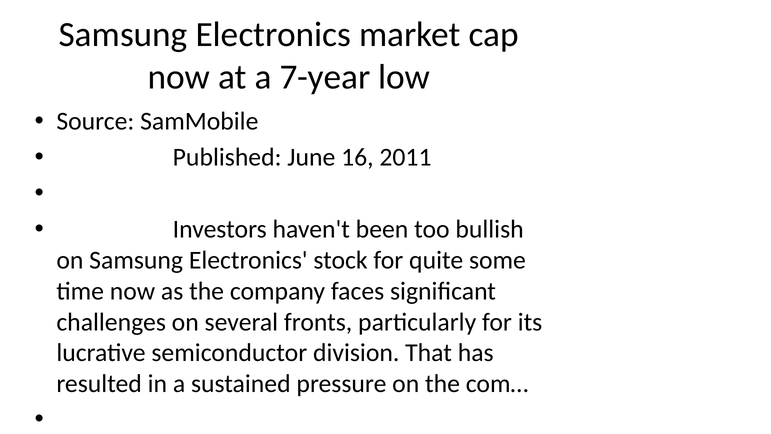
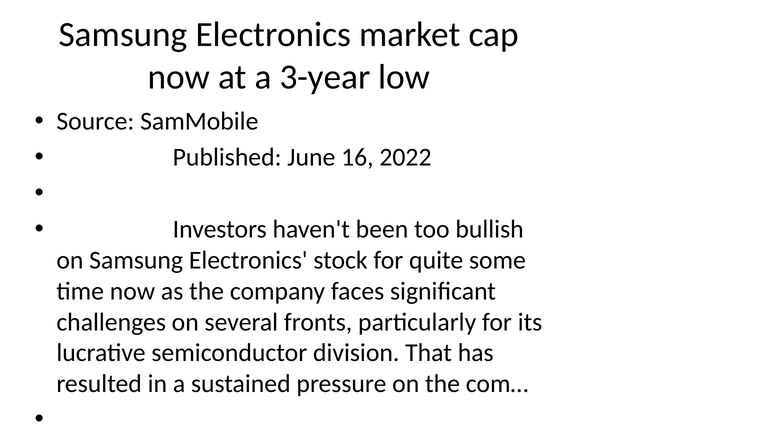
7-year: 7-year -> 3-year (325, 77)
2011: 2011 -> 2022 (405, 157)
